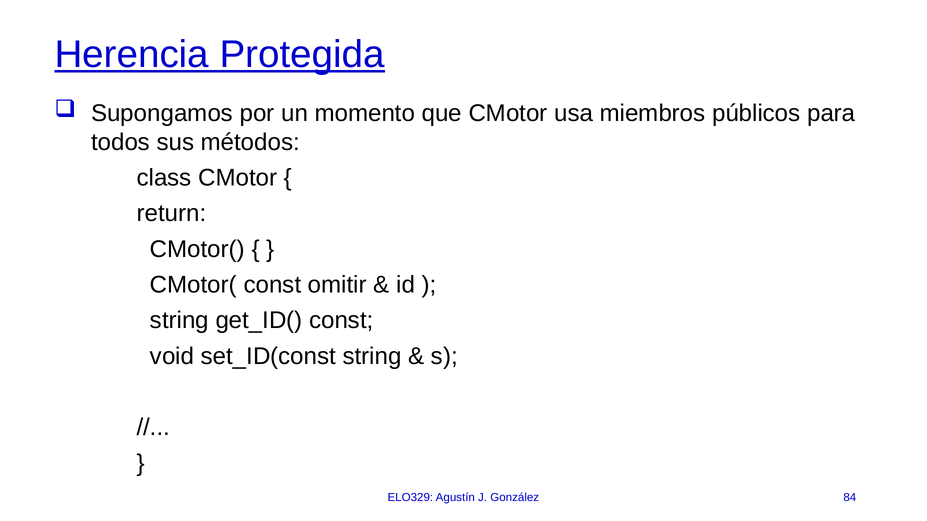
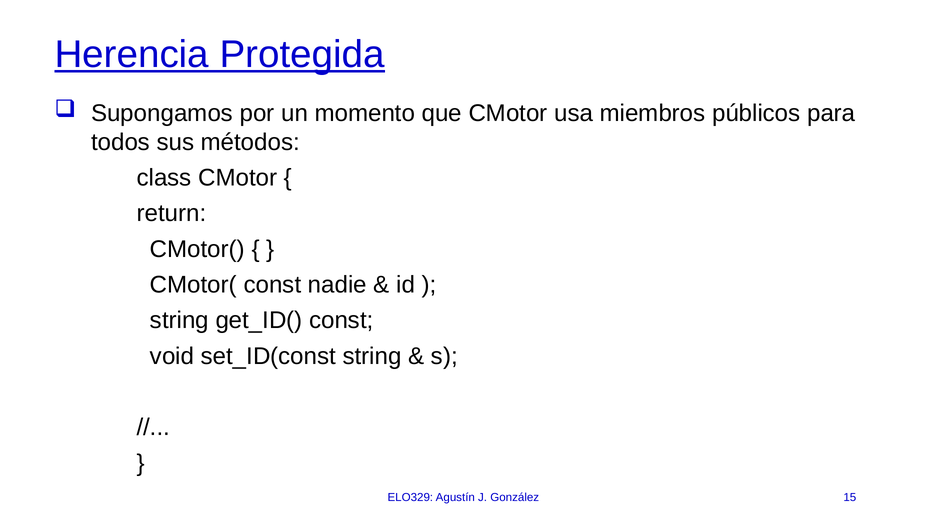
omitir: omitir -> nadie (337, 285)
84: 84 -> 15 (850, 498)
